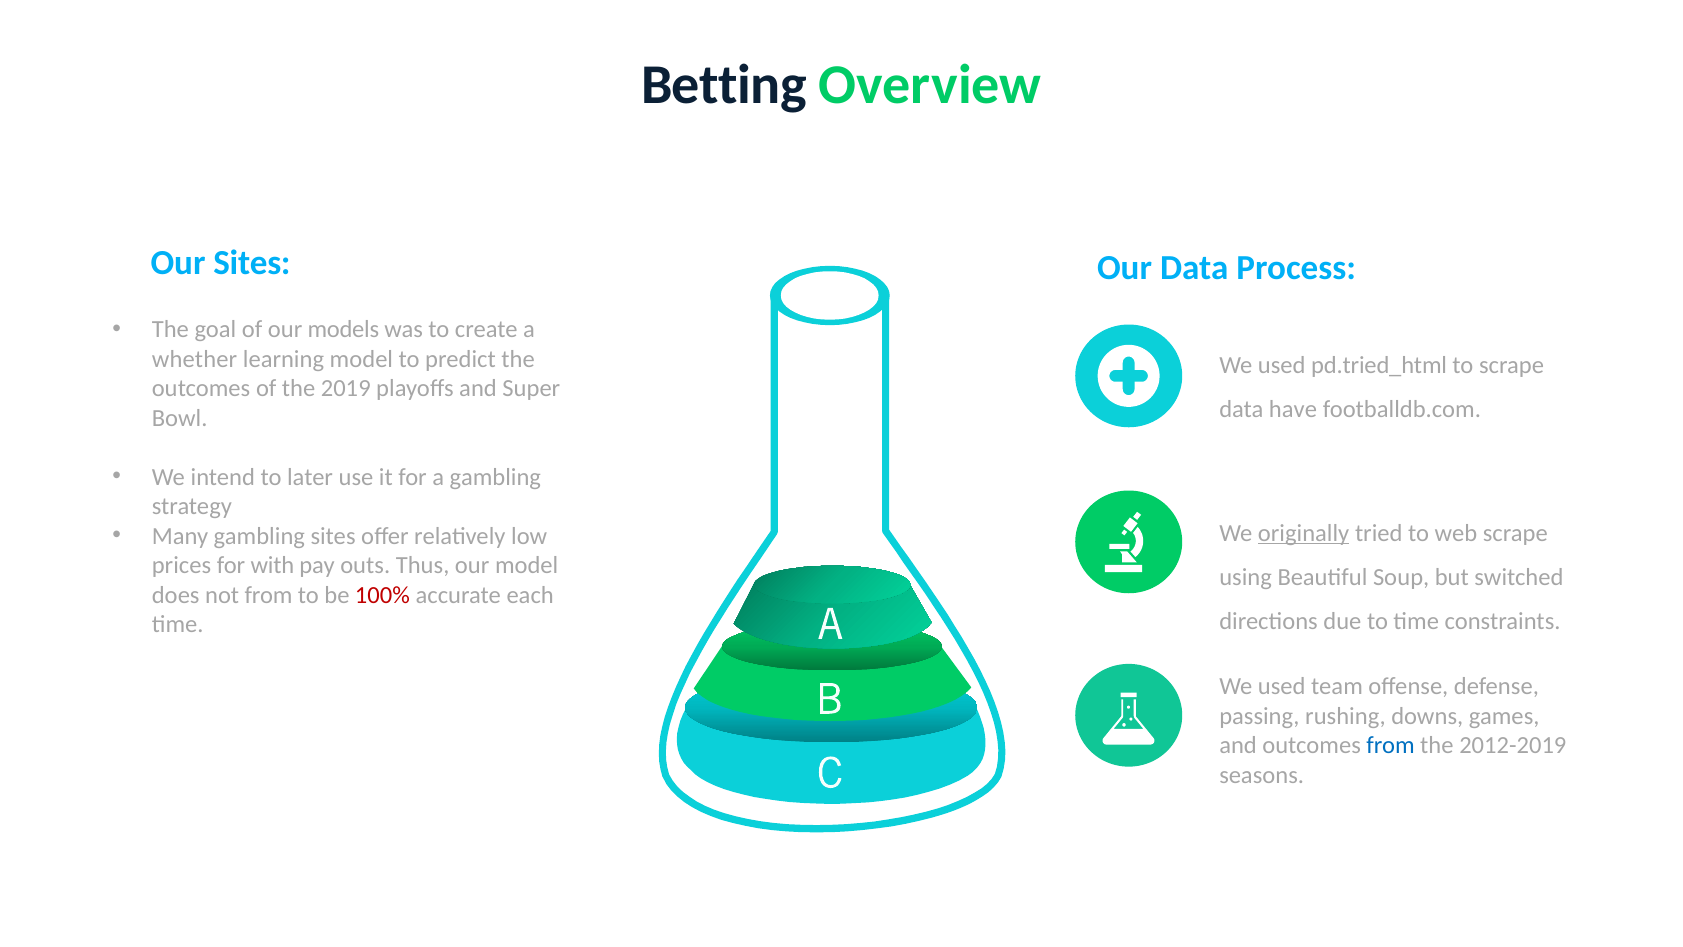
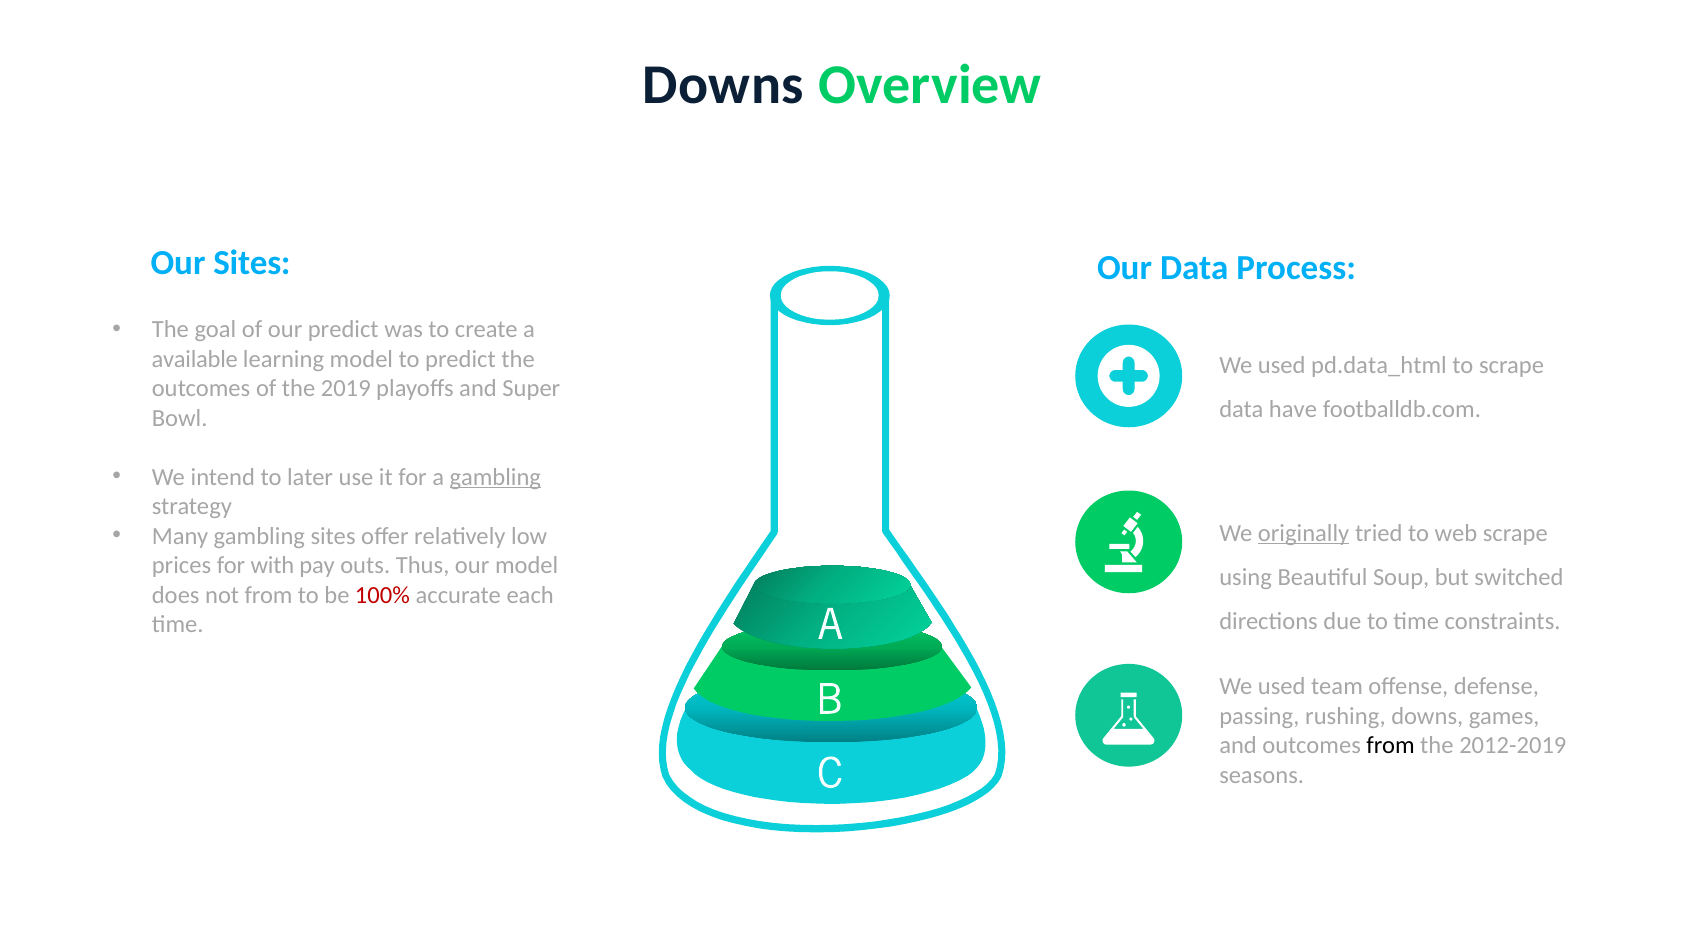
Betting: Betting -> Downs (723, 85)
our models: models -> predict (343, 330)
whether: whether -> available (195, 359)
pd.tried_html: pd.tried_html -> pd.data_html (1379, 365)
gambling underline: none -> present (495, 477)
from colour: blue -> black (1391, 745)
